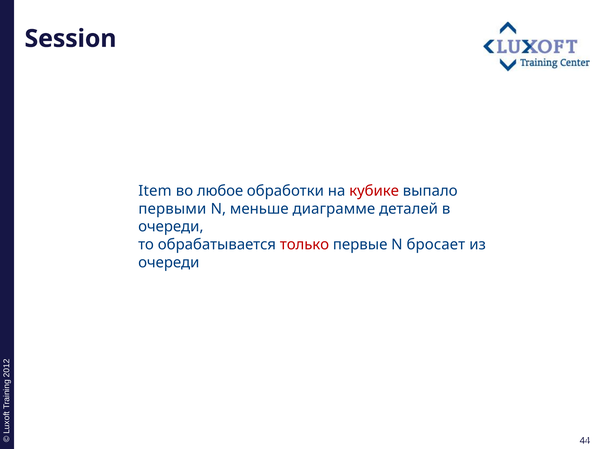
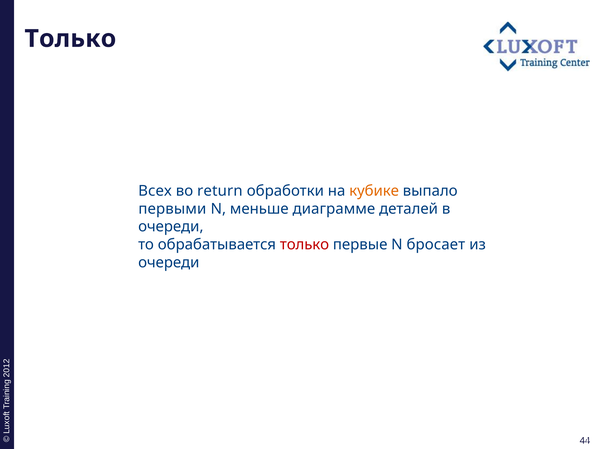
Session: Session -> Только (70, 39)
Item: Item -> Всех (155, 191)
любое: любое -> return (220, 191)
кубике colour: red -> orange (374, 191)
